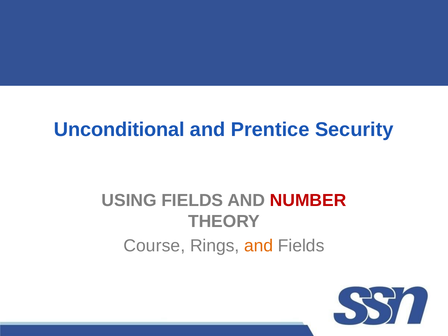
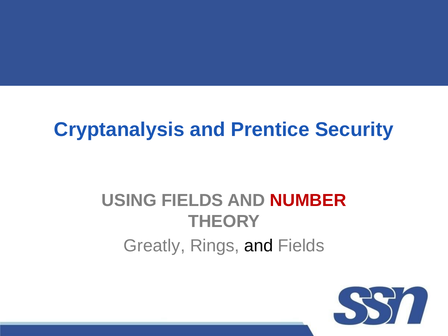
Unconditional: Unconditional -> Cryptanalysis (119, 129)
Course: Course -> Greatly (154, 246)
and colour: orange -> black (259, 246)
